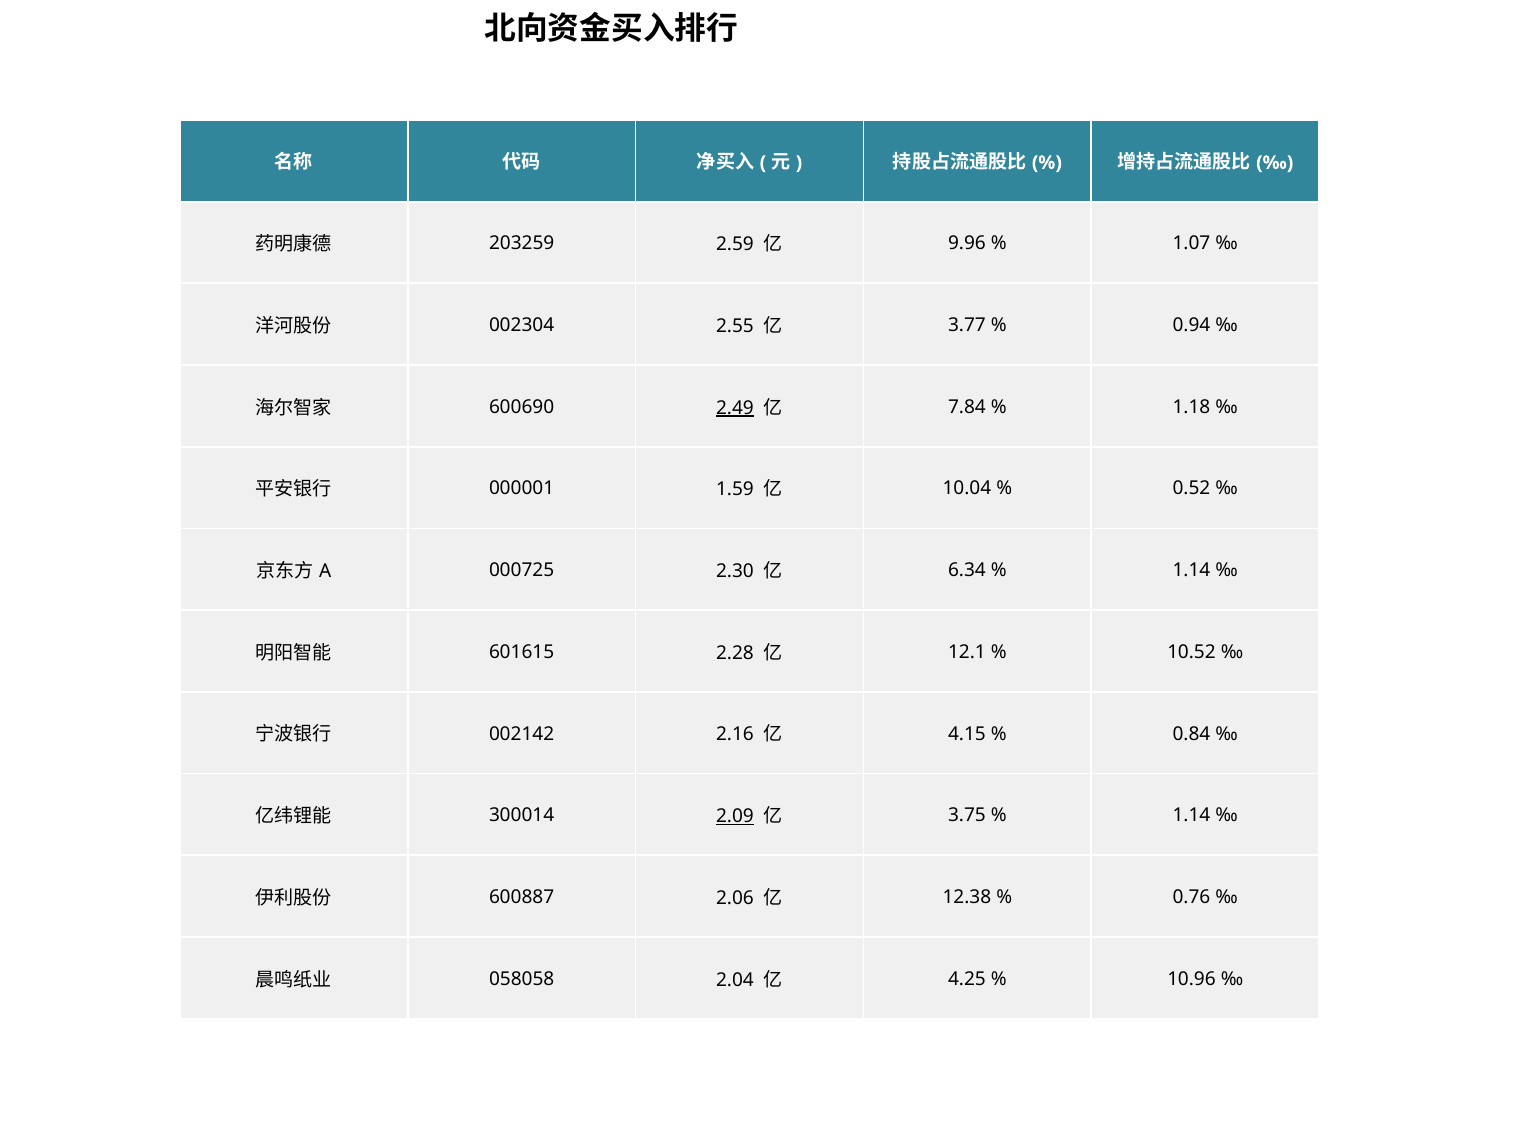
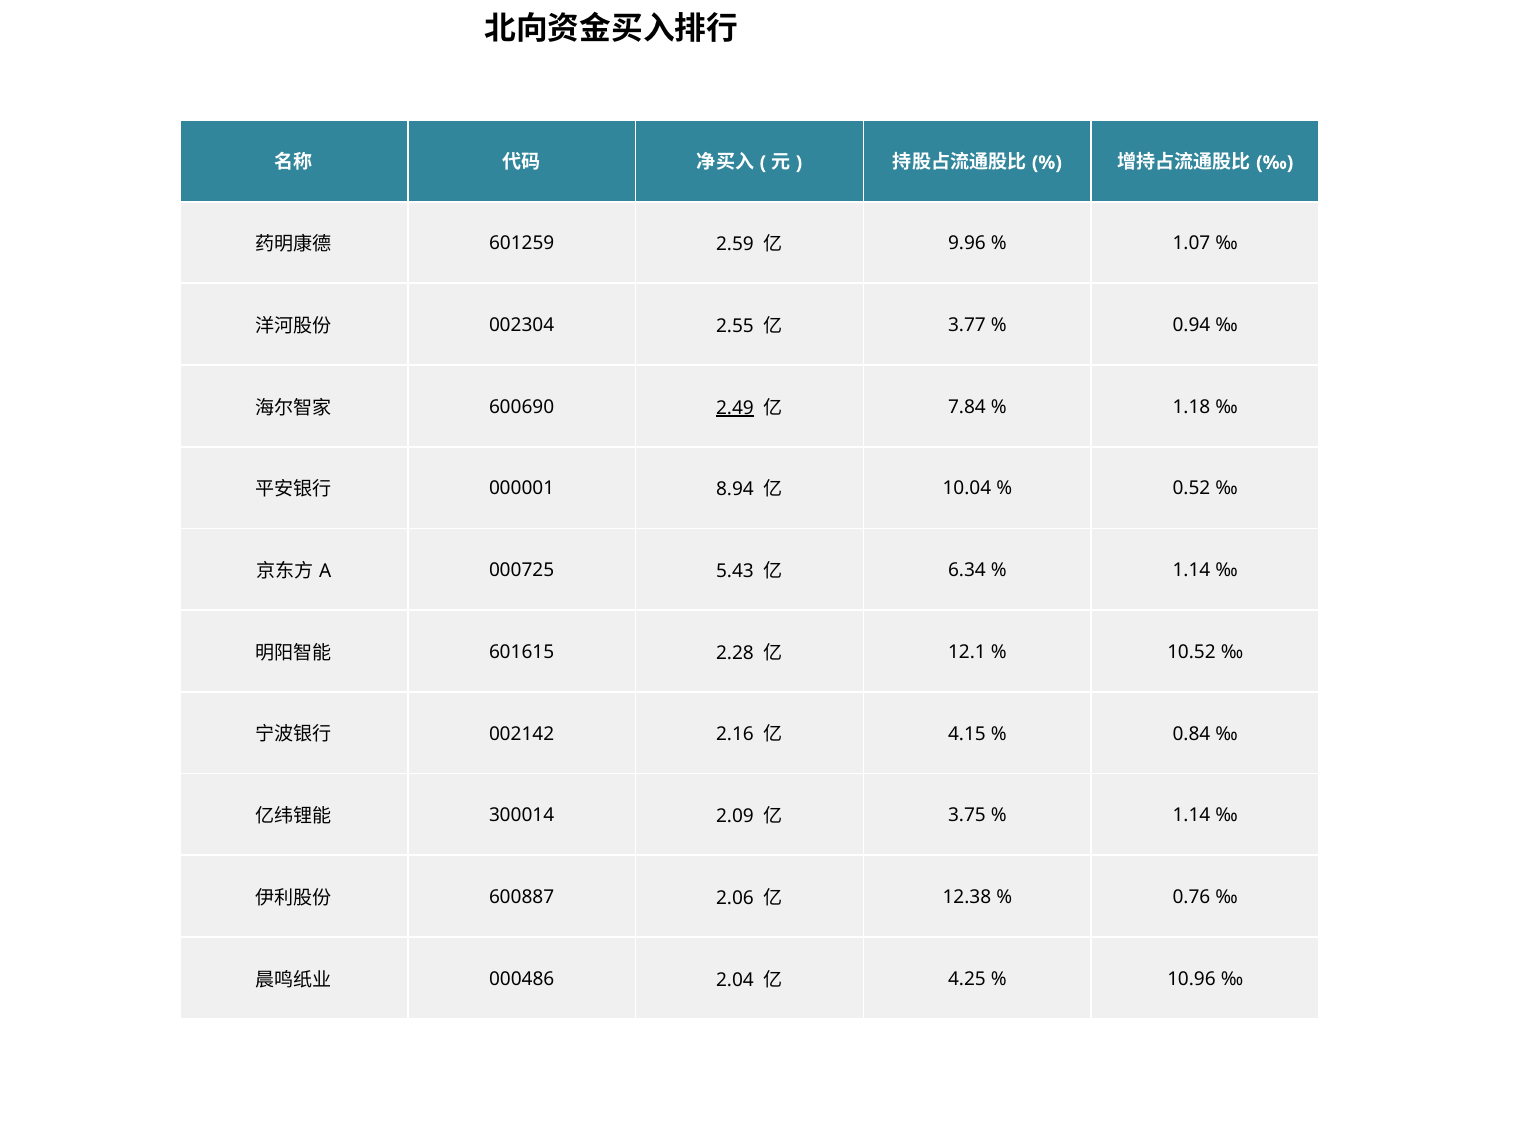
203259: 203259 -> 601259 (522, 244)
1.59: 1.59 -> 8.94 (735, 490)
2.30: 2.30 -> 5.43 (735, 571)
2.09 underline: present -> none (735, 817)
058058: 058058 -> 000486 (522, 979)
